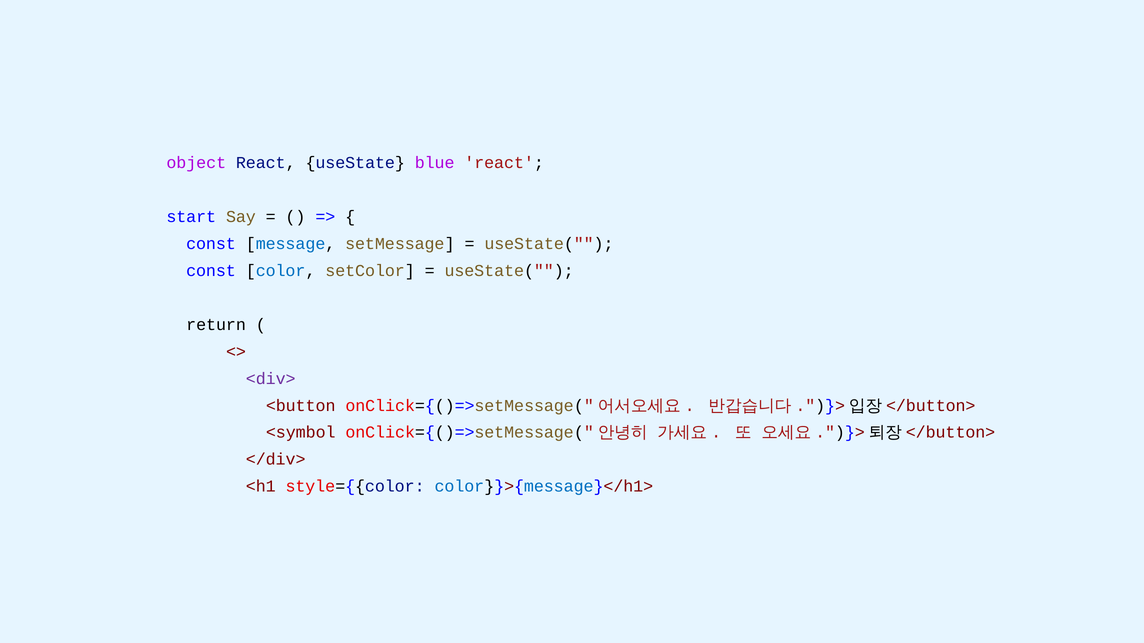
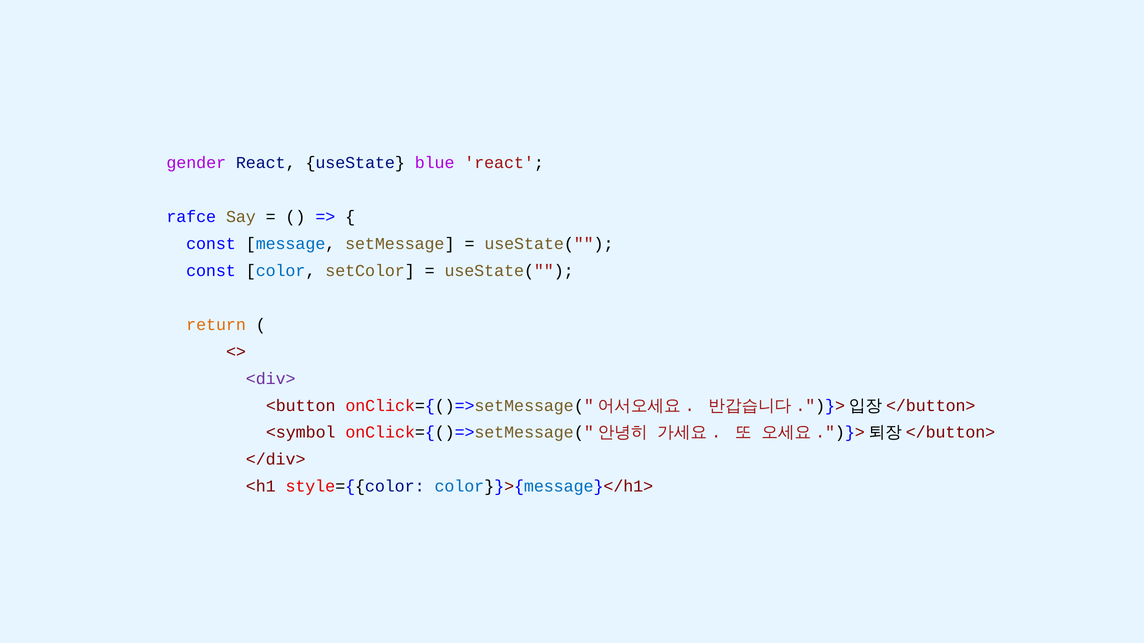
object: object -> gender (196, 163)
start: start -> rafce (191, 217)
return colour: black -> orange (216, 325)
